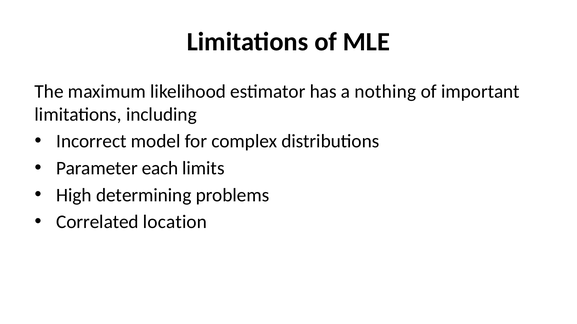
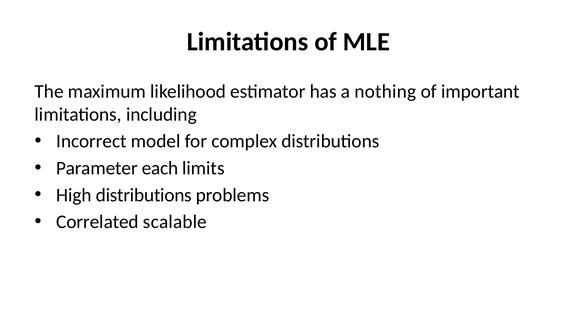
High determining: determining -> distributions (144, 195)
location: location -> scalable (175, 222)
